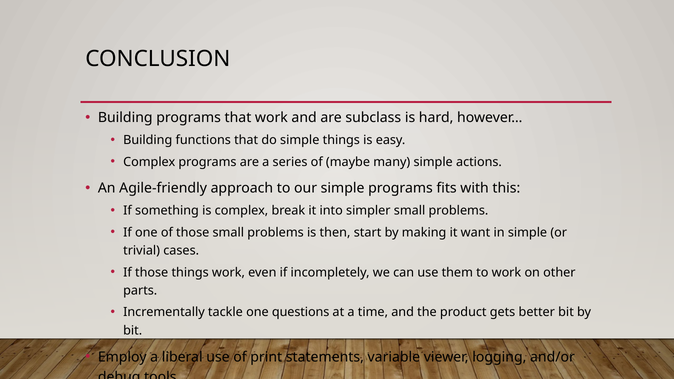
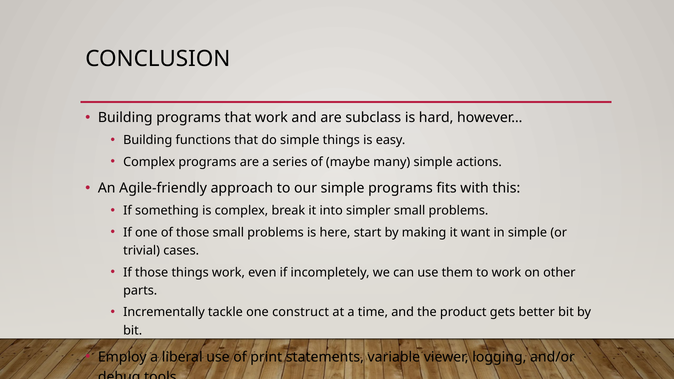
then: then -> here (335, 233)
questions: questions -> construct (301, 312)
